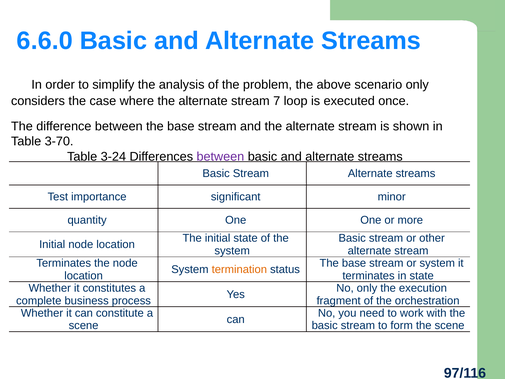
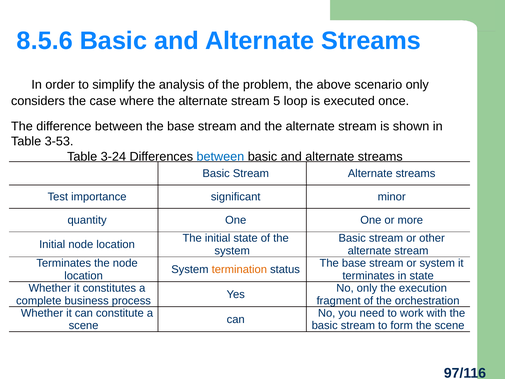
6.6.0: 6.6.0 -> 8.5.6 (45, 41)
7: 7 -> 5 (277, 101)
3-70: 3-70 -> 3-53 (59, 141)
between colour: purple -> blue (220, 156)
